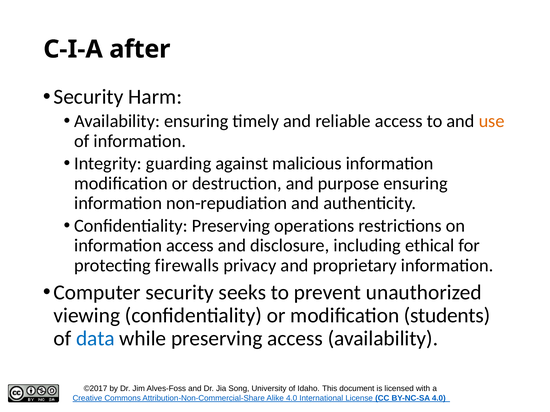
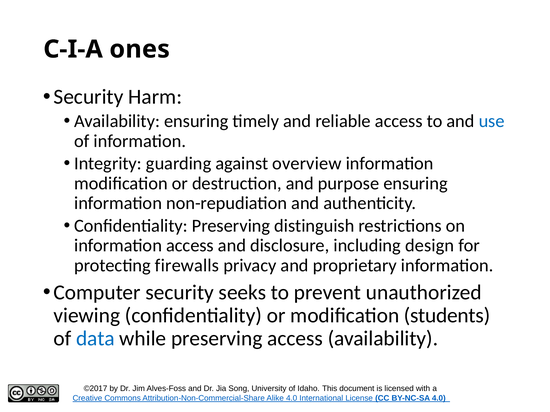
after: after -> ones (140, 49)
use colour: orange -> blue (492, 121)
malicious: malicious -> overview (307, 164)
operations: operations -> distinguish (314, 226)
ethical: ethical -> design (430, 246)
